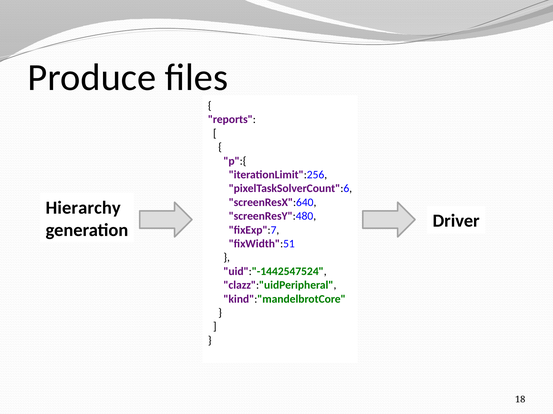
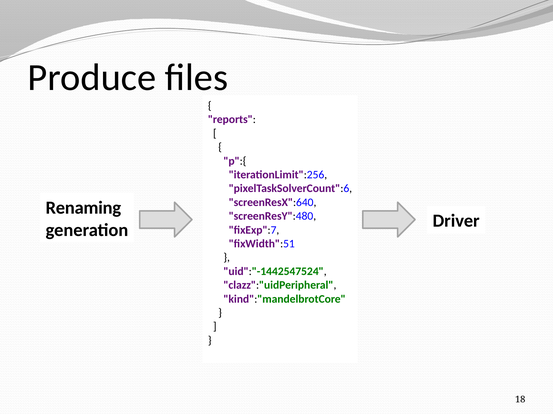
Hierarchy: Hierarchy -> Renaming (83, 208)
